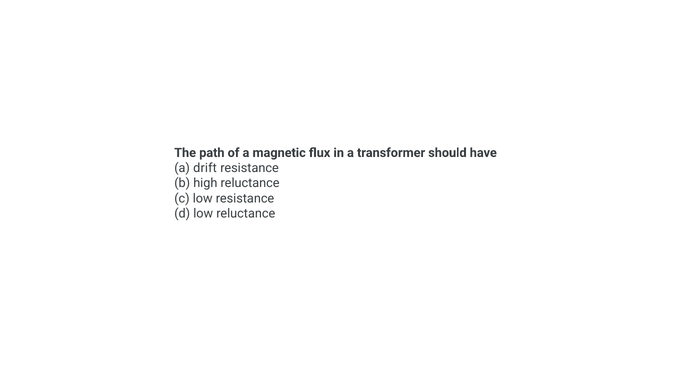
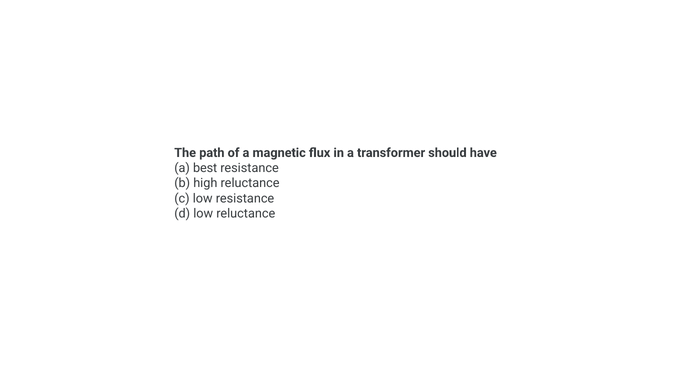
drift: drift -> best (205, 168)
